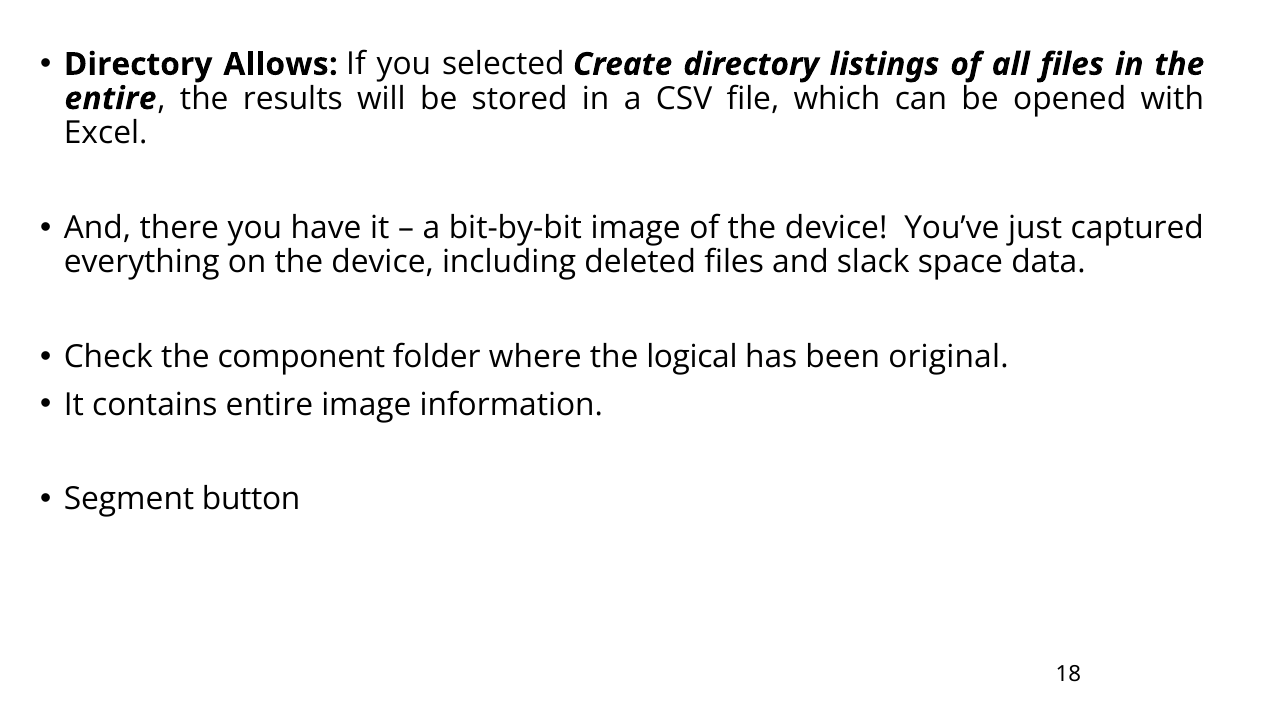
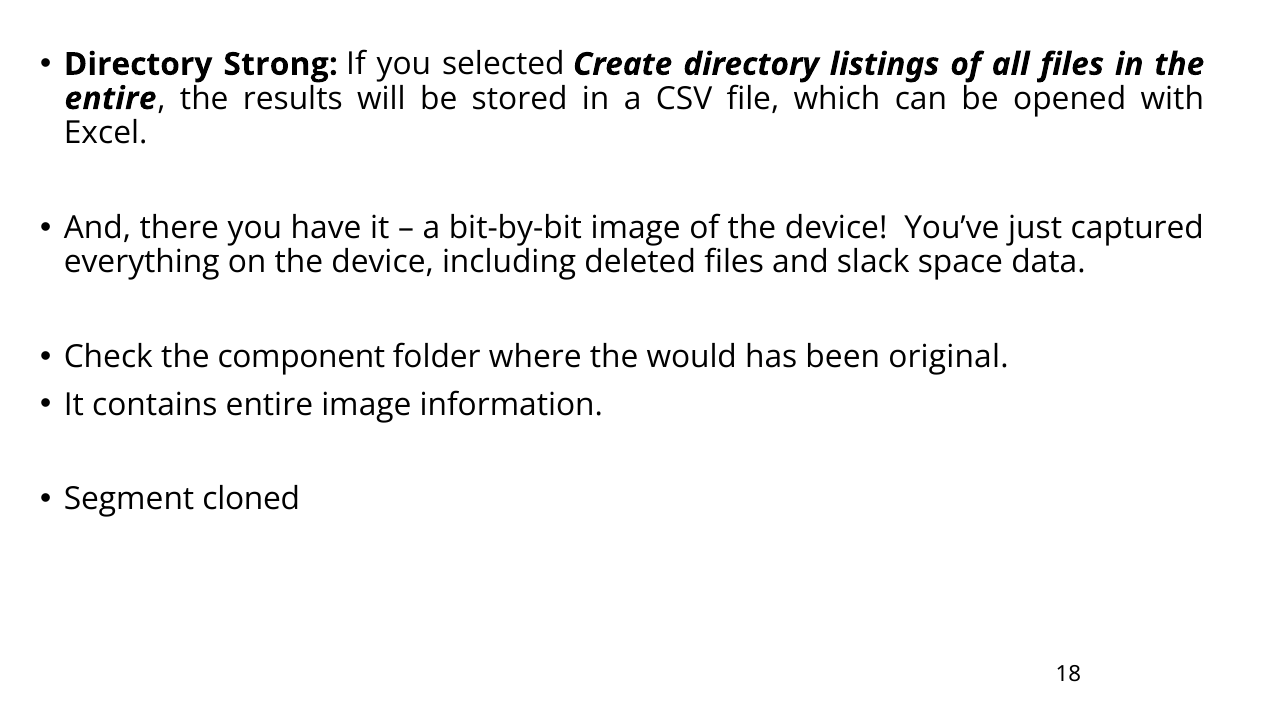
Allows: Allows -> Strong (281, 64)
logical: logical -> would (692, 357)
button: button -> cloned (251, 500)
